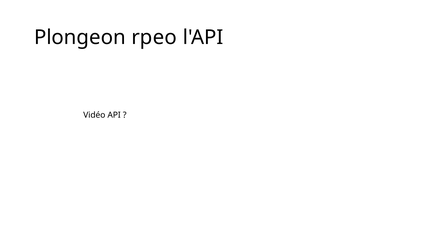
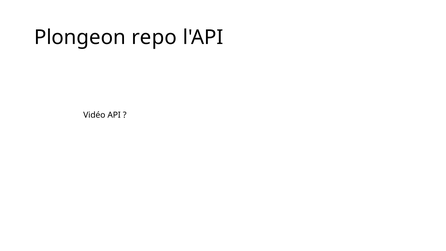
rpeo: rpeo -> repo (154, 37)
